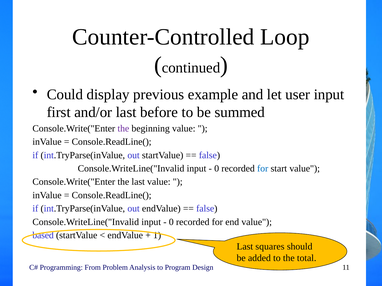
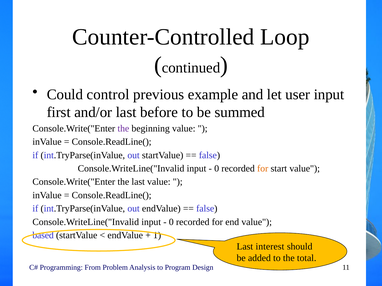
display: display -> control (108, 95)
for colour: blue -> orange (263, 169)
squares: squares -> interest (270, 247)
